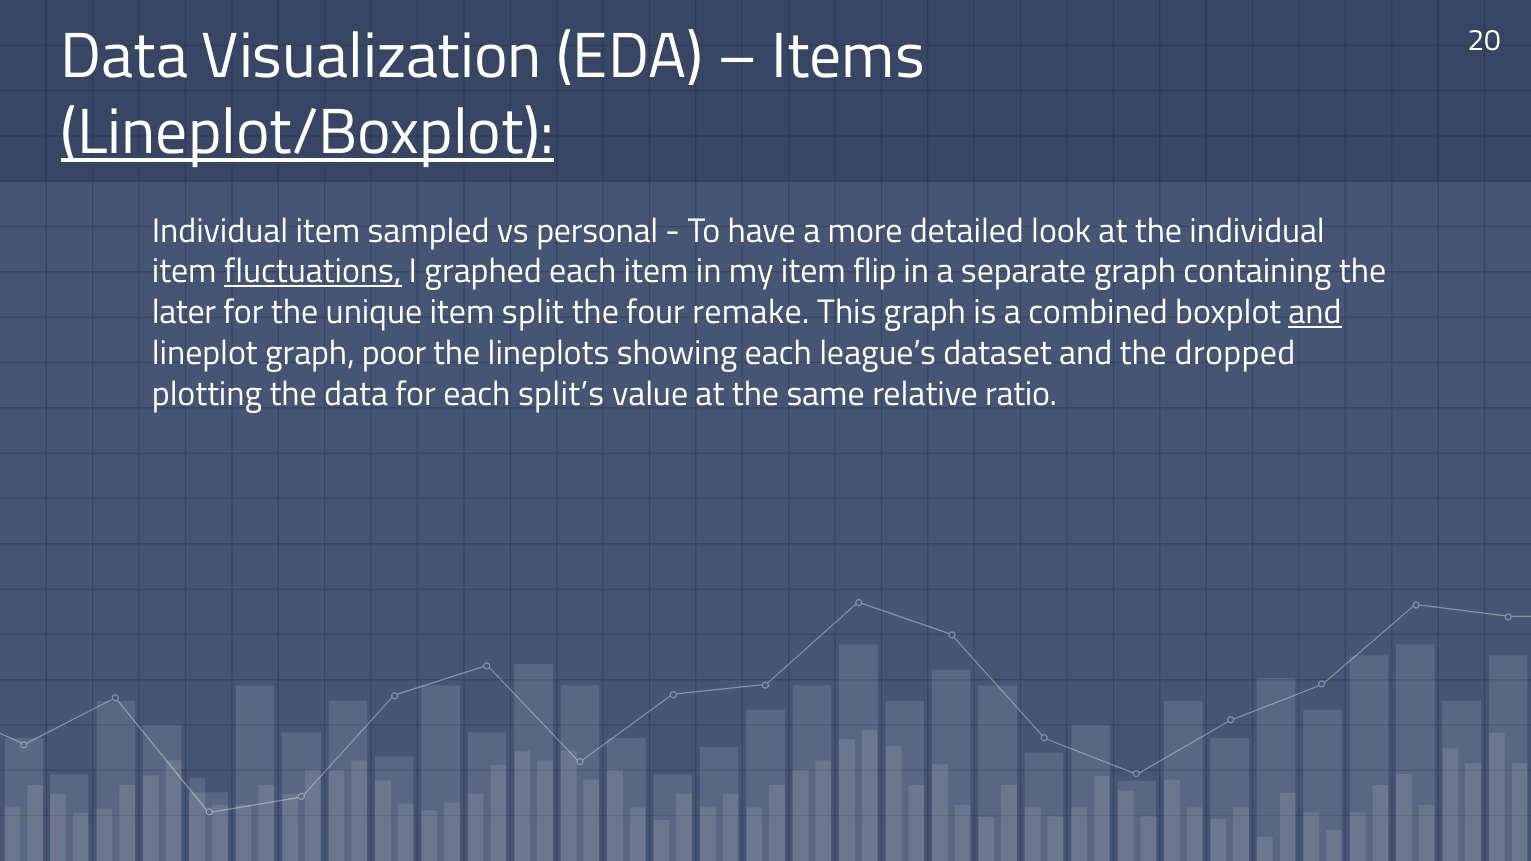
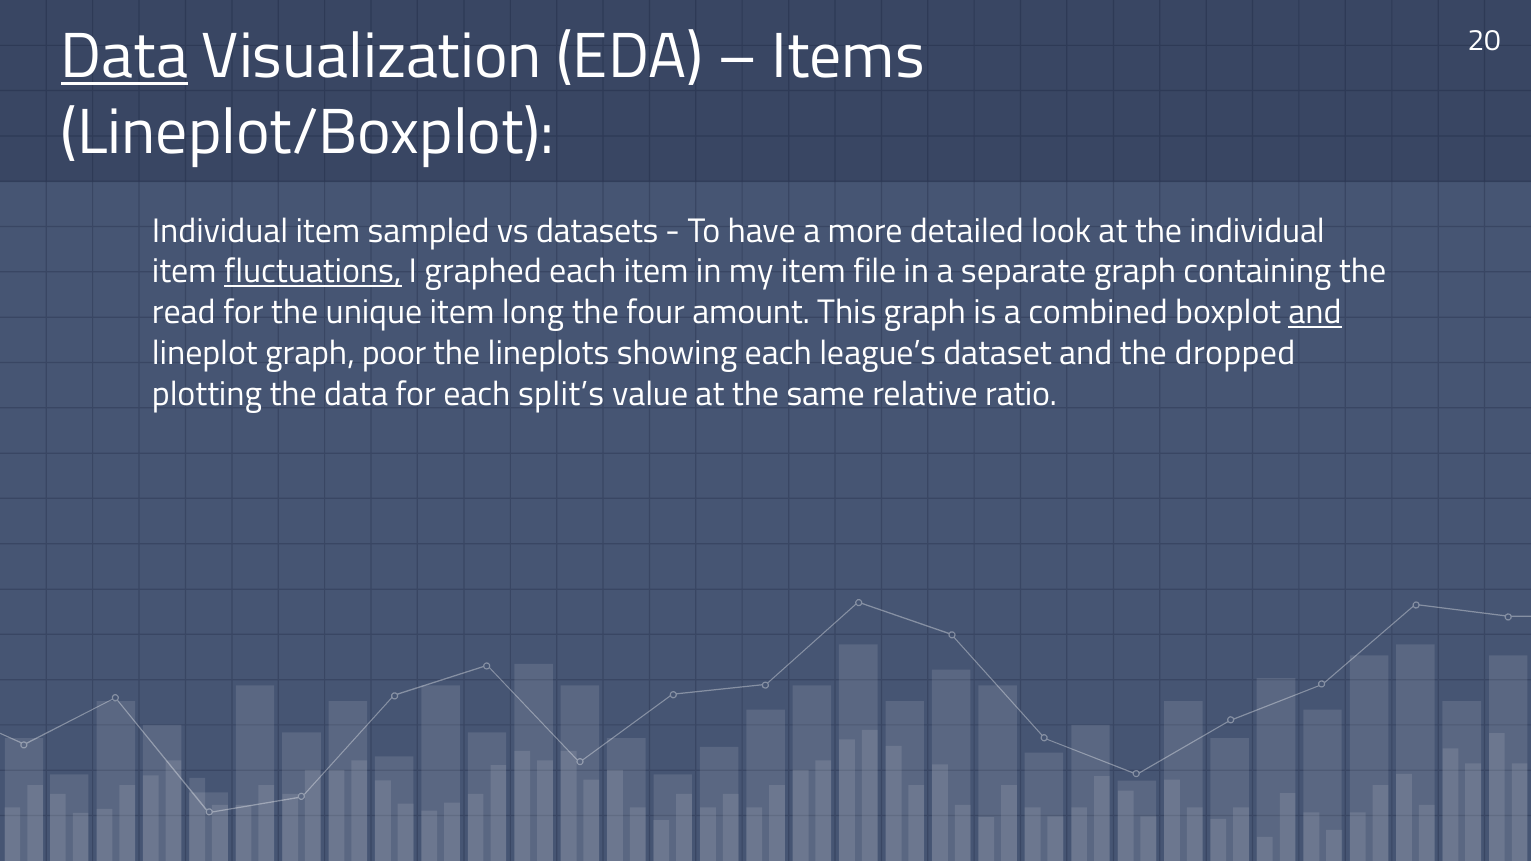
Data underline: none -> present (124, 56)
Lineplot/Boxplot underline: present -> none (307, 133)
personal: personal -> datasets (597, 231)
flip: flip -> file (875, 272)
later: later -> read (184, 313)
split: split -> long (533, 313)
remake: remake -> amount (751, 313)
